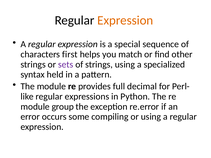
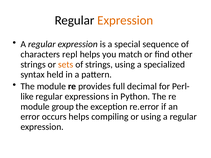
first: first -> repl (70, 54)
sets colour: purple -> orange (66, 65)
occurs some: some -> helps (79, 117)
